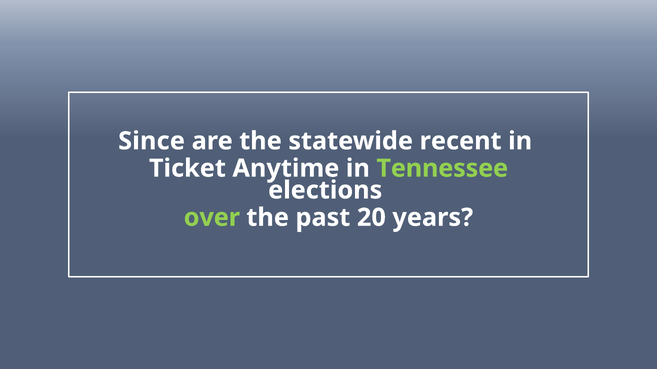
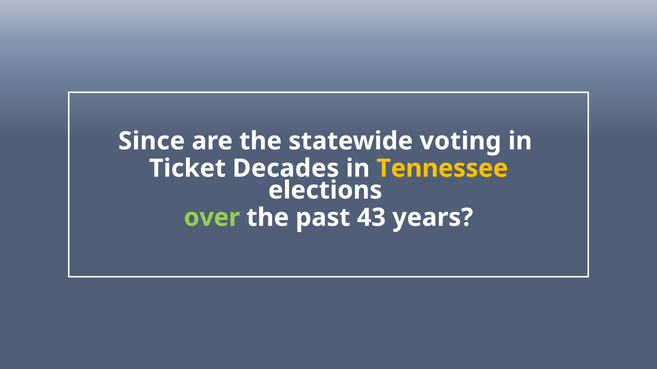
recent: recent -> voting (461, 141)
Anytime: Anytime -> Decades (286, 169)
Tennessee colour: light green -> yellow (442, 169)
20: 20 -> 43 (371, 218)
